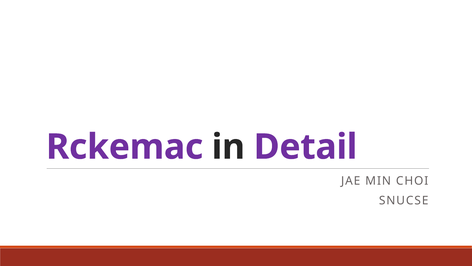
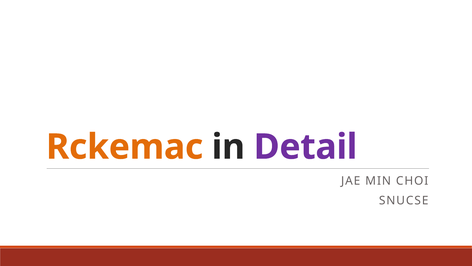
Rckemac colour: purple -> orange (125, 147)
